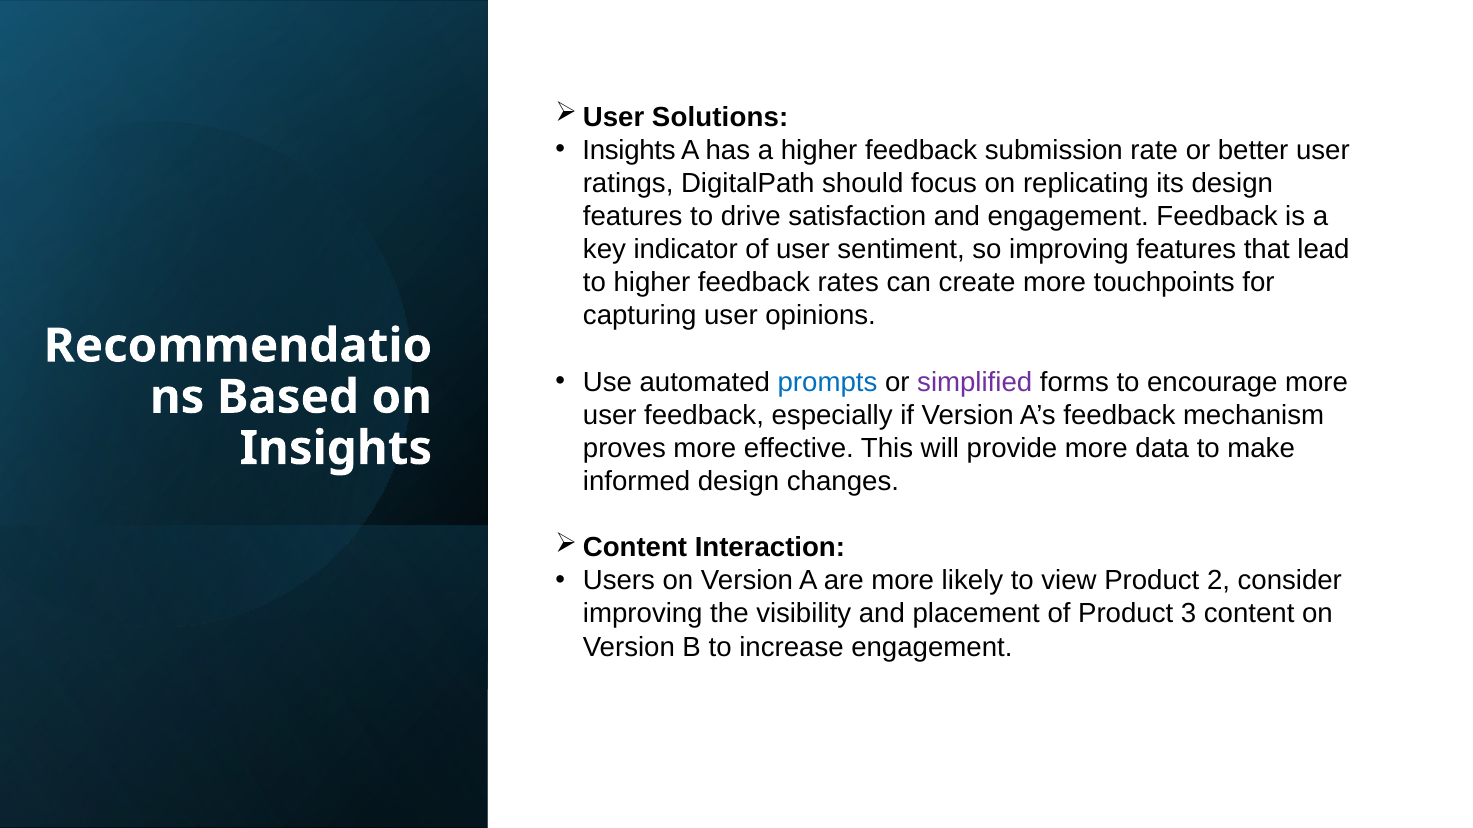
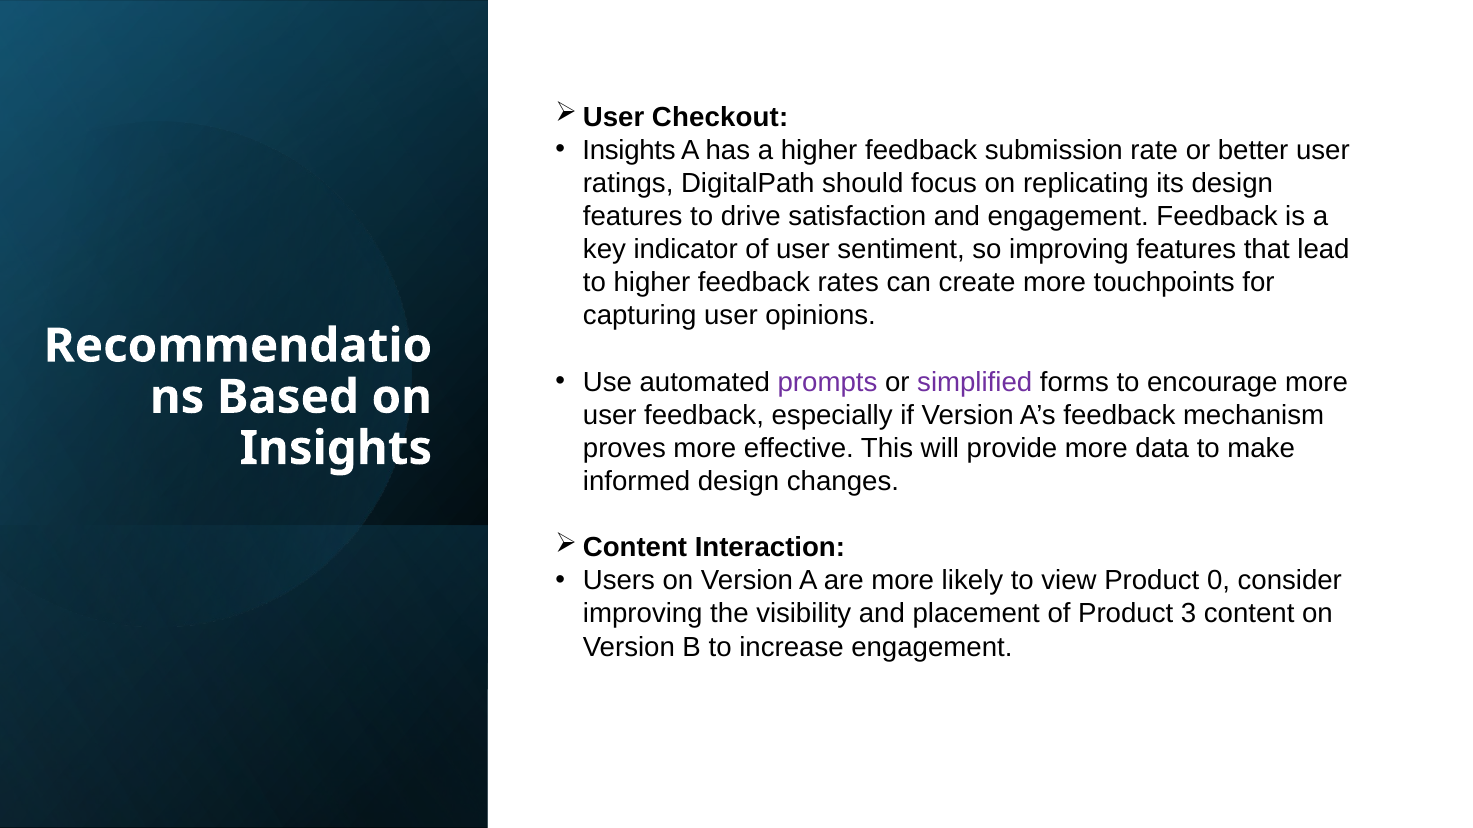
Solutions: Solutions -> Checkout (720, 117)
prompts colour: blue -> purple (827, 382)
2: 2 -> 0 (1219, 581)
